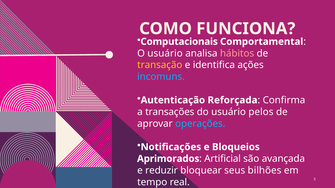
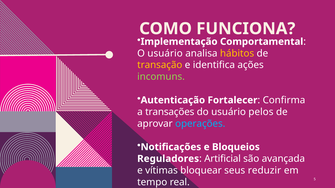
Computacionais: Computacionais -> Implementação (179, 42)
hábitos colour: pink -> yellow (237, 53)
incomuns colour: light blue -> light green (161, 77)
Reforçada: Reforçada -> Fortalecer (233, 100)
Aprimorados: Aprimorados -> Reguladores (168, 159)
reduzir: reduzir -> vítimas (162, 171)
bilhões: bilhões -> reduzir (265, 171)
